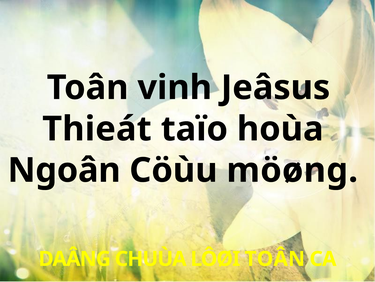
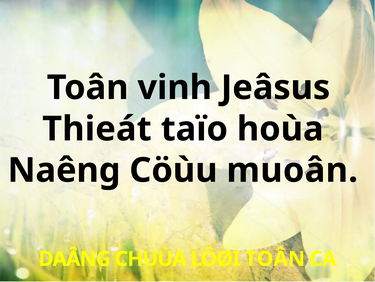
Ngoân: Ngoân -> Naêng (64, 170)
möøng: möøng -> muoân (292, 170)
